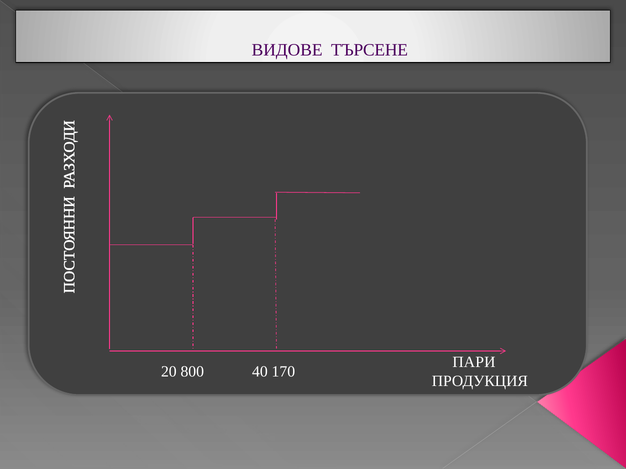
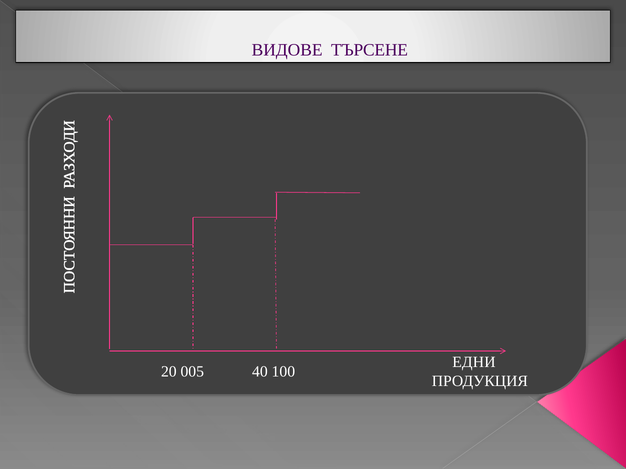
ПАРИ: ПАРИ -> ЕДНИ (474, 362)
800: 800 -> 005 (192, 372)
170: 170 -> 100 (283, 372)
